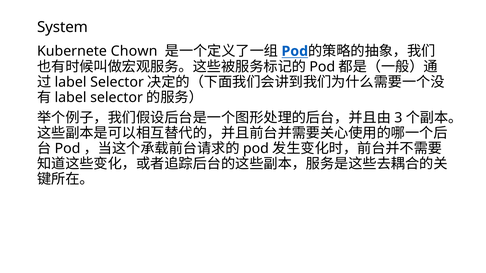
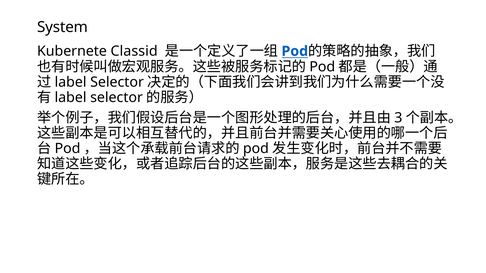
Chown: Chown -> Classid (134, 51)
